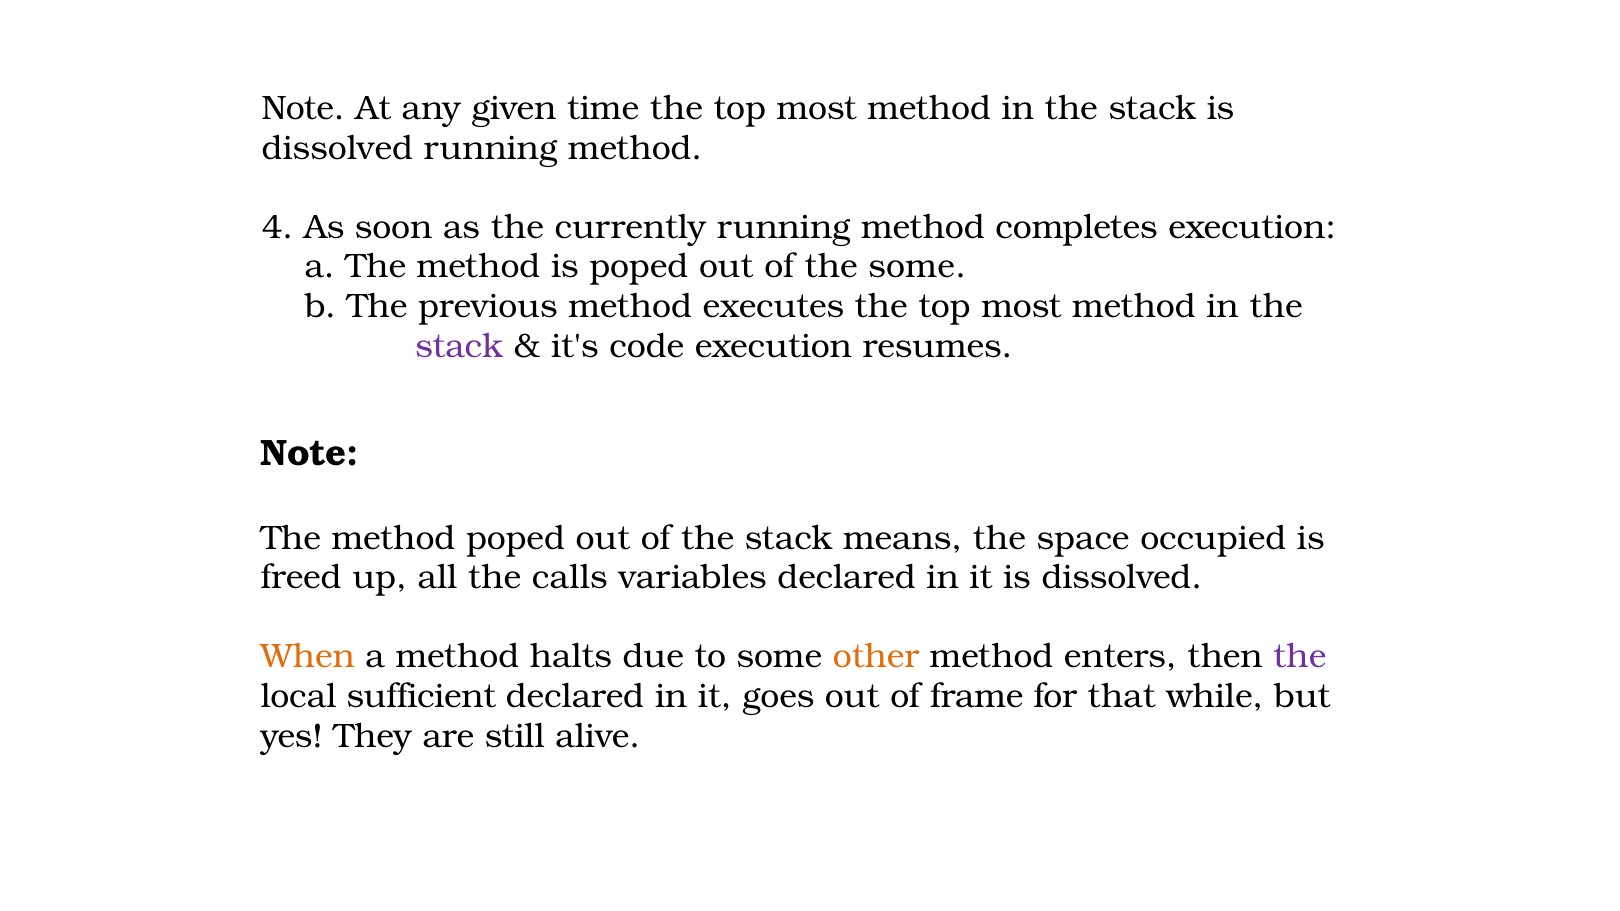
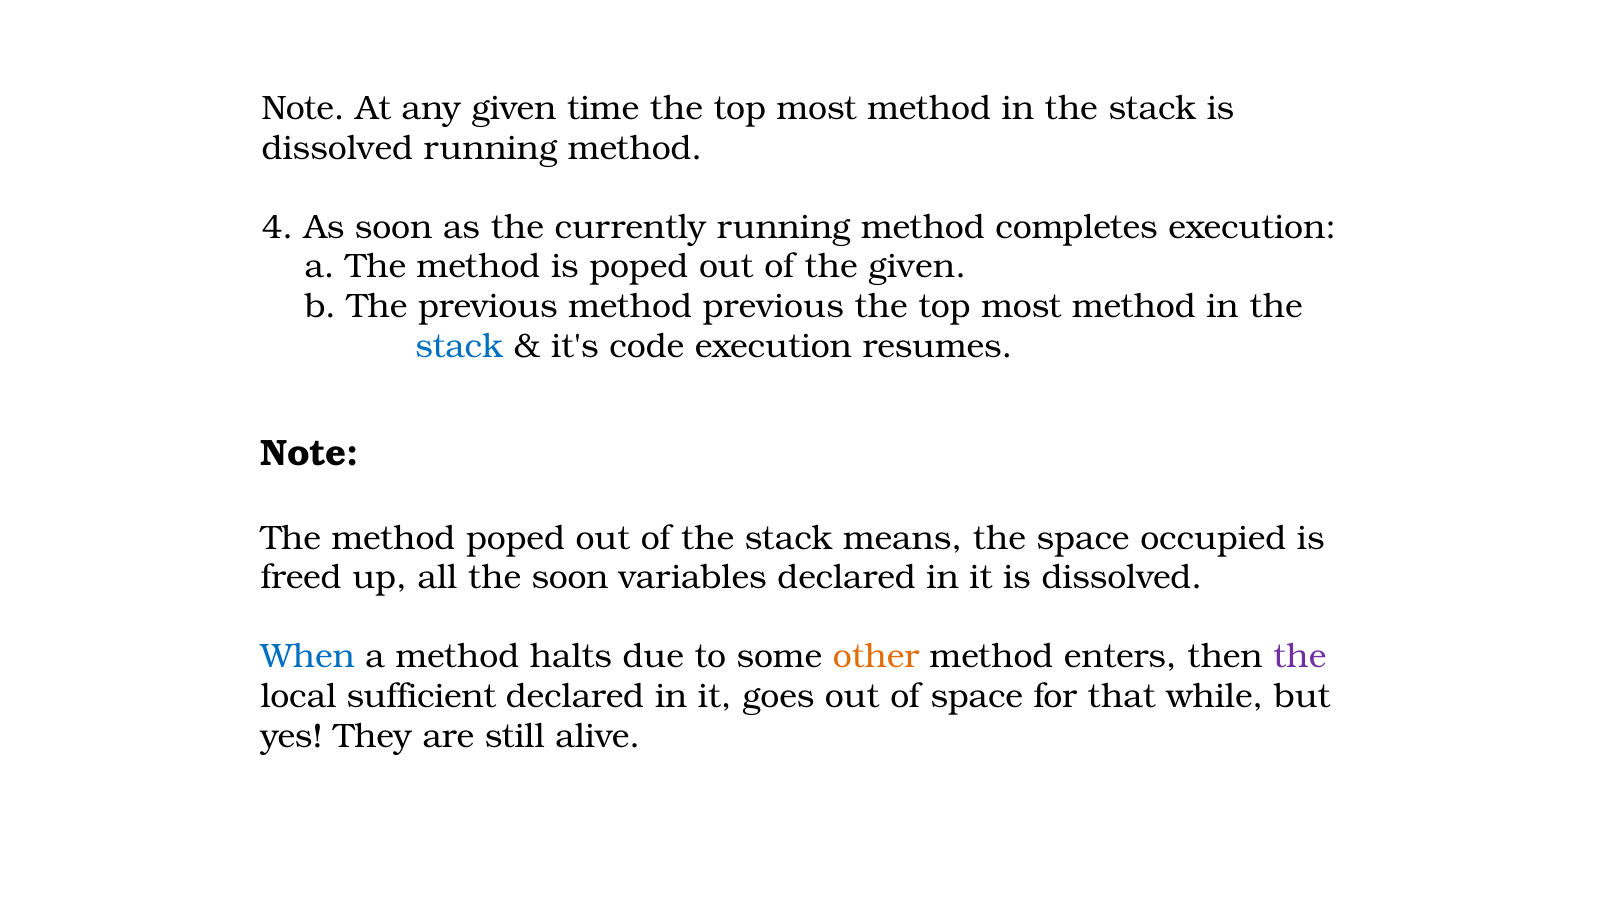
the some: some -> given (917, 267)
method executes: executes -> previous (773, 306)
stack colour: purple -> blue (459, 346)
the calls: calls -> soon (570, 578)
When colour: orange -> blue (308, 657)
of frame: frame -> space (977, 697)
